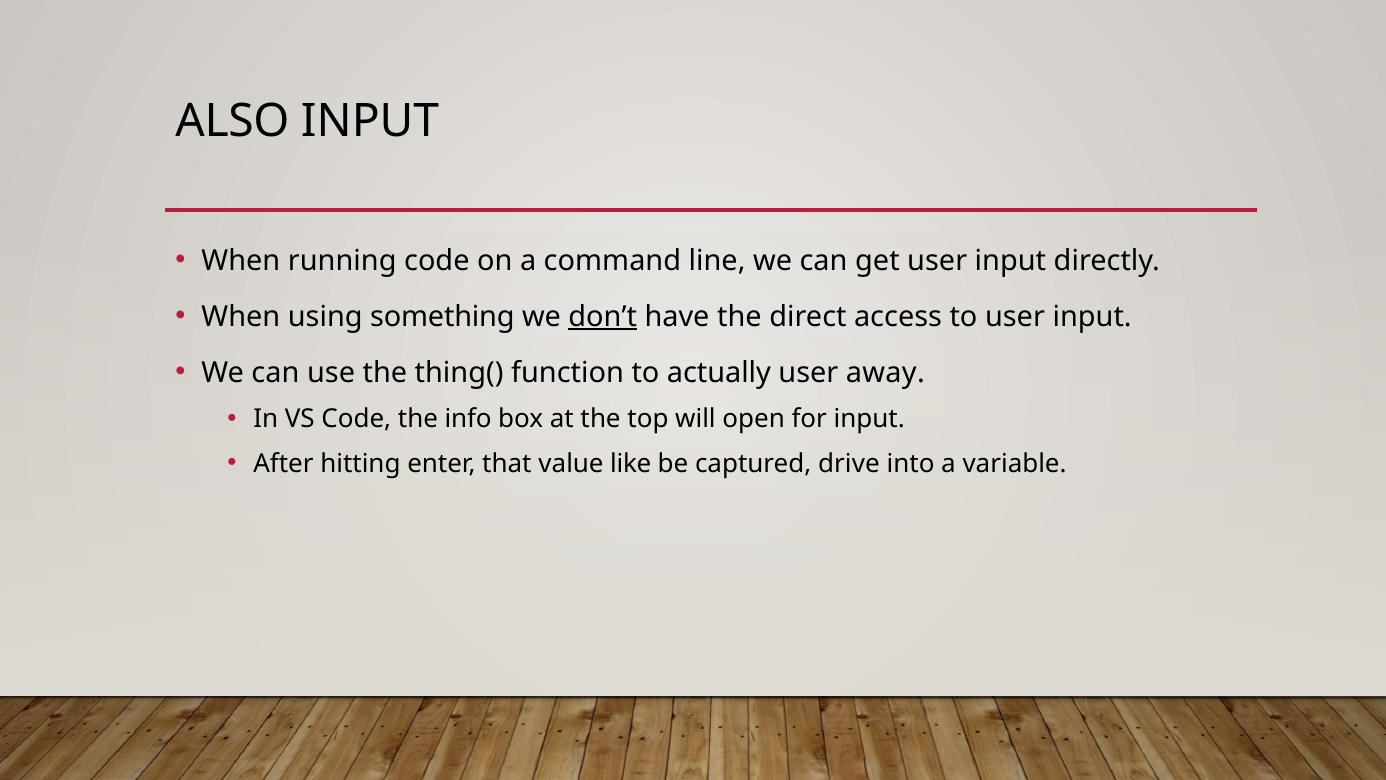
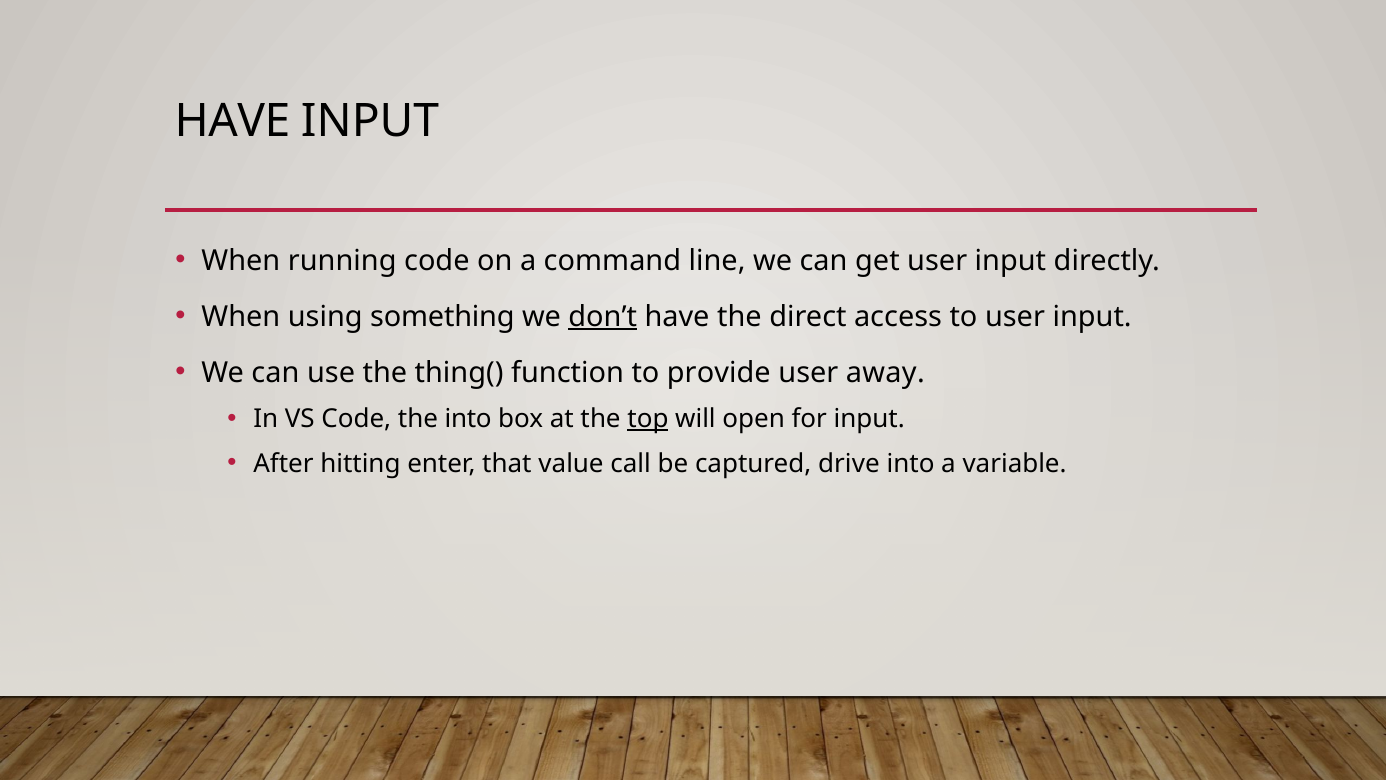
ALSO: ALSO -> HAVE (232, 121)
actually: actually -> provide (719, 373)
the info: info -> into (468, 419)
top underline: none -> present (648, 419)
like: like -> call (631, 463)
